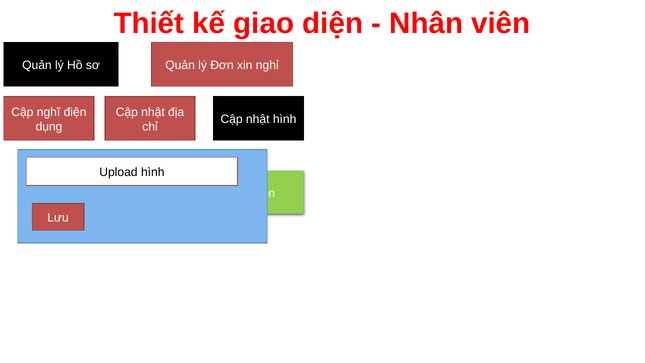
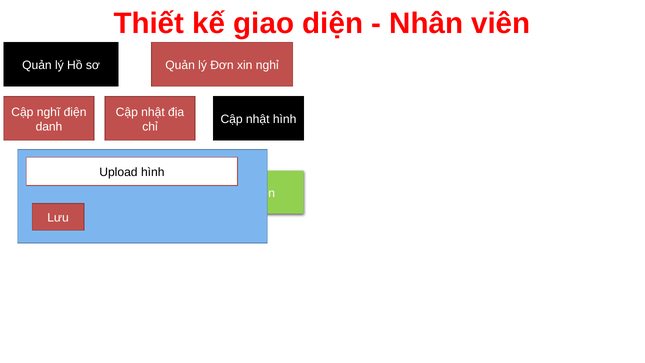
dụng: dụng -> danh (49, 126)
